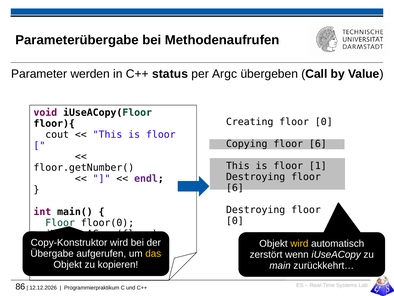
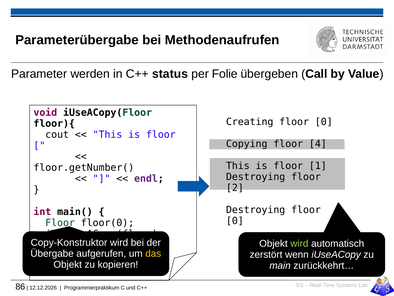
Argc: Argc -> Folie (225, 74)
Copying floor 6: 6 -> 4 (318, 144)
6: 6 -> 2 (235, 188)
wird colour: yellow -> light green (299, 243)
